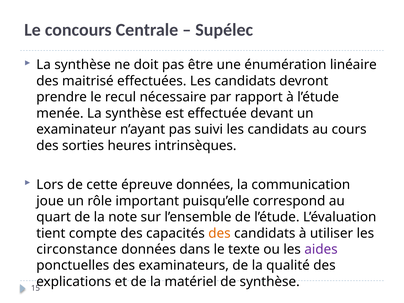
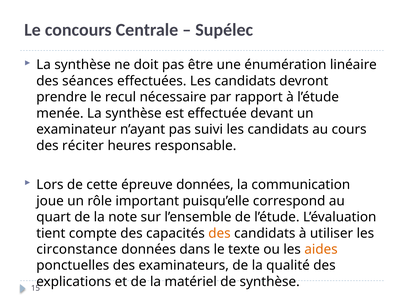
maitrisé: maitrisé -> séances (88, 81)
sorties: sorties -> réciter (83, 146)
intrinsèques: intrinsèques -> responsable (195, 146)
aides colour: purple -> orange (321, 249)
